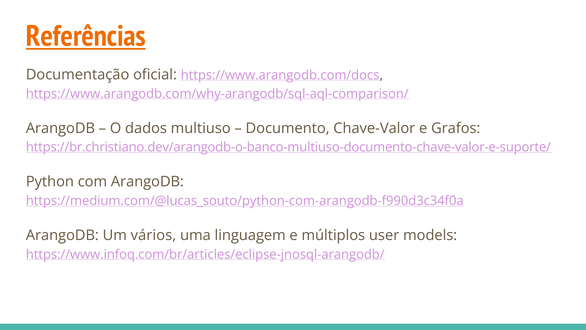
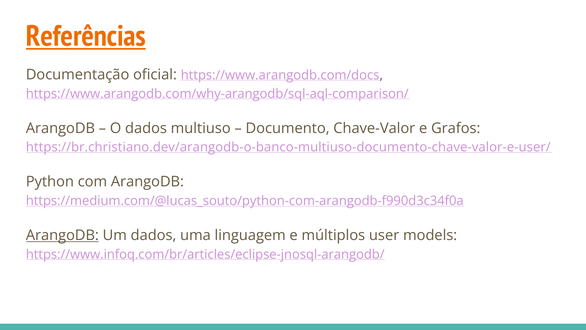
https://br.christiano.dev/arangodb-o-banco-multiuso-documento-chave-valor-e-suporte/: https://br.christiano.dev/arangodb-o-banco-multiuso-documento-chave-valor-e-suporte/ -> https://br.christiano.dev/arangodb-o-banco-multiuso-documento-chave-valor-e-user/ (288, 147)
ArangoDB underline: none -> present (62, 235)
Um vários: vários -> dados (153, 235)
